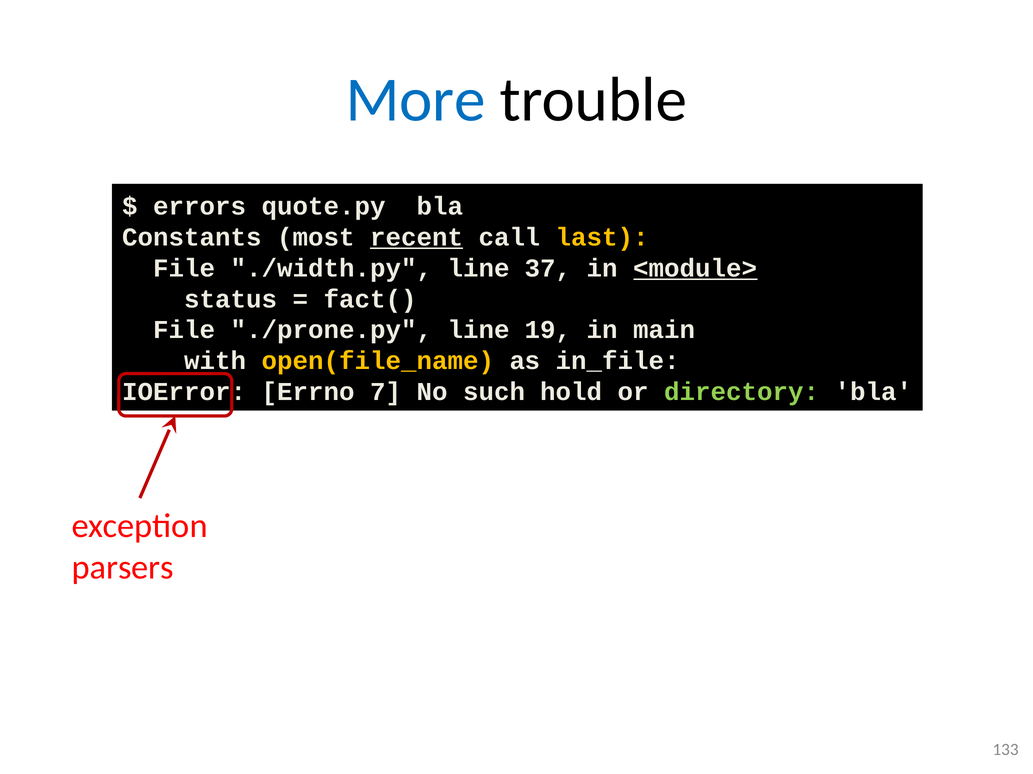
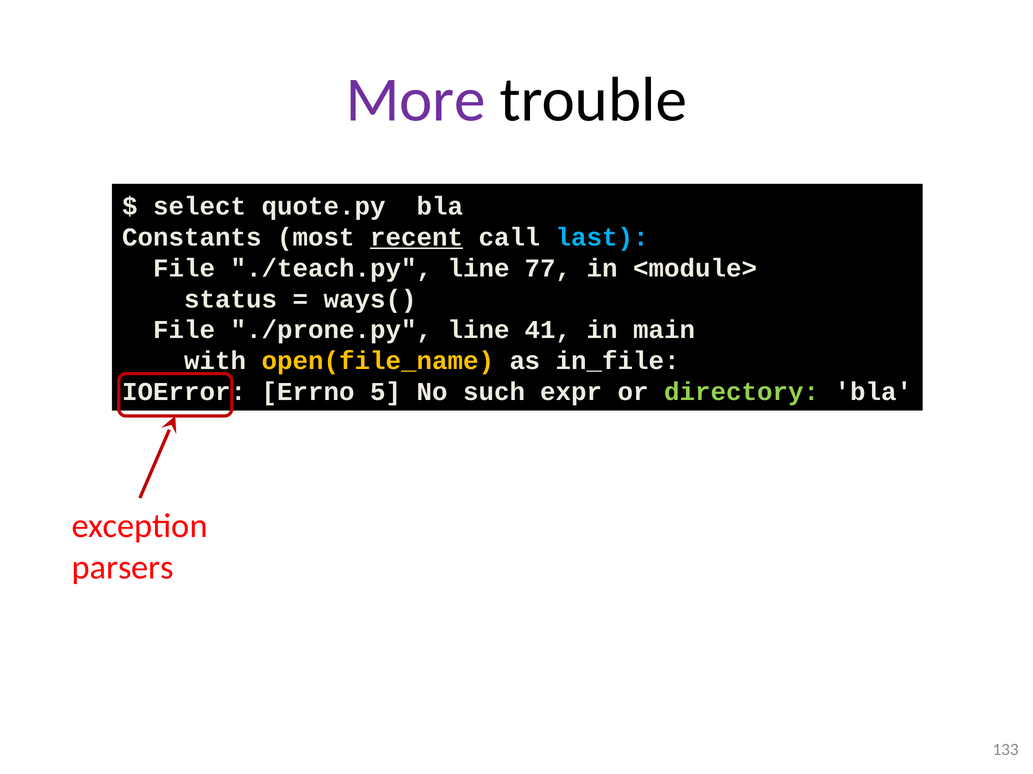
More colour: blue -> purple (416, 100)
errors: errors -> select (200, 206)
last colour: yellow -> light blue (602, 237)
./width.py: ./width.py -> ./teach.py (331, 268)
37: 37 -> 77 (548, 268)
<module> underline: present -> none (695, 268)
fact(: fact( -> ways( (370, 299)
19: 19 -> 41 (548, 330)
7: 7 -> 5 (386, 392)
hold: hold -> expr (571, 392)
